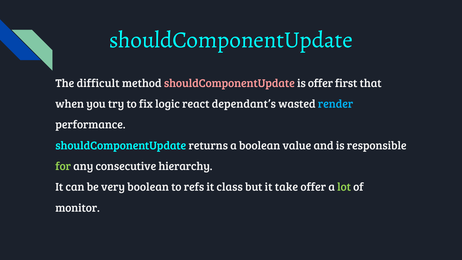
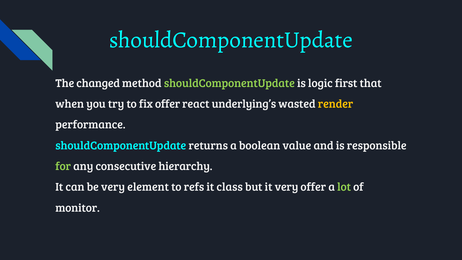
difficult: difficult -> changed (98, 83)
shouldComponentUpdate colour: pink -> light green (229, 83)
is offer: offer -> logic (320, 83)
fix logic: logic -> offer (168, 104)
dependant’s: dependant’s -> underlying’s (244, 104)
render colour: light blue -> yellow (336, 104)
very boolean: boolean -> element (148, 187)
it take: take -> very (287, 187)
